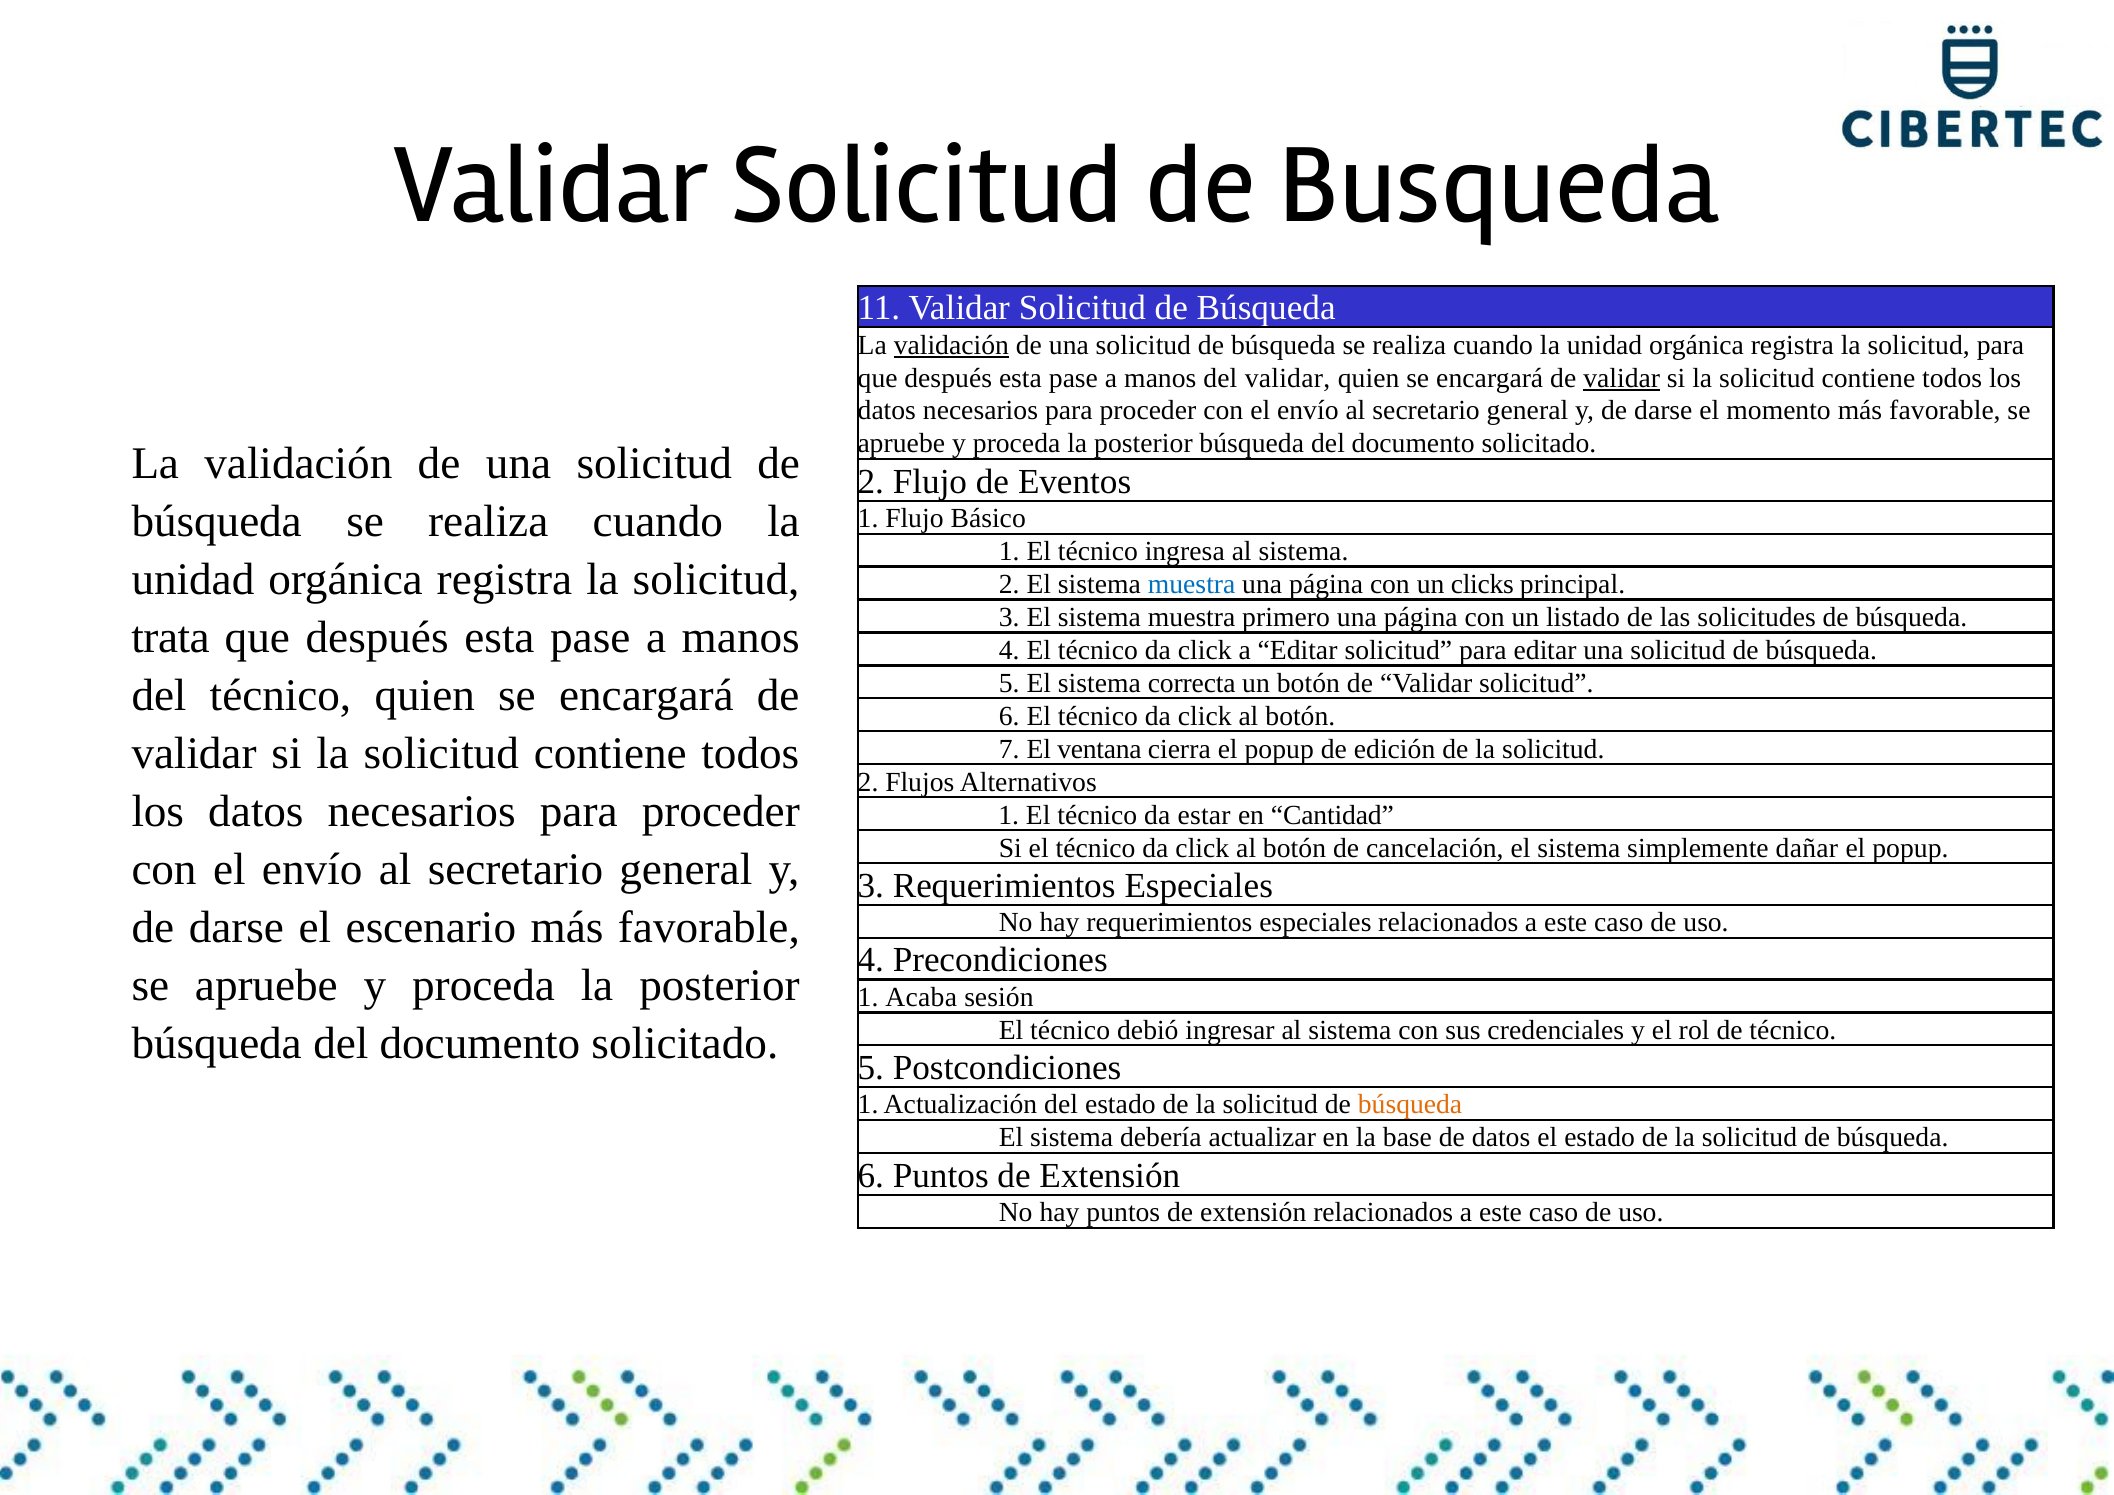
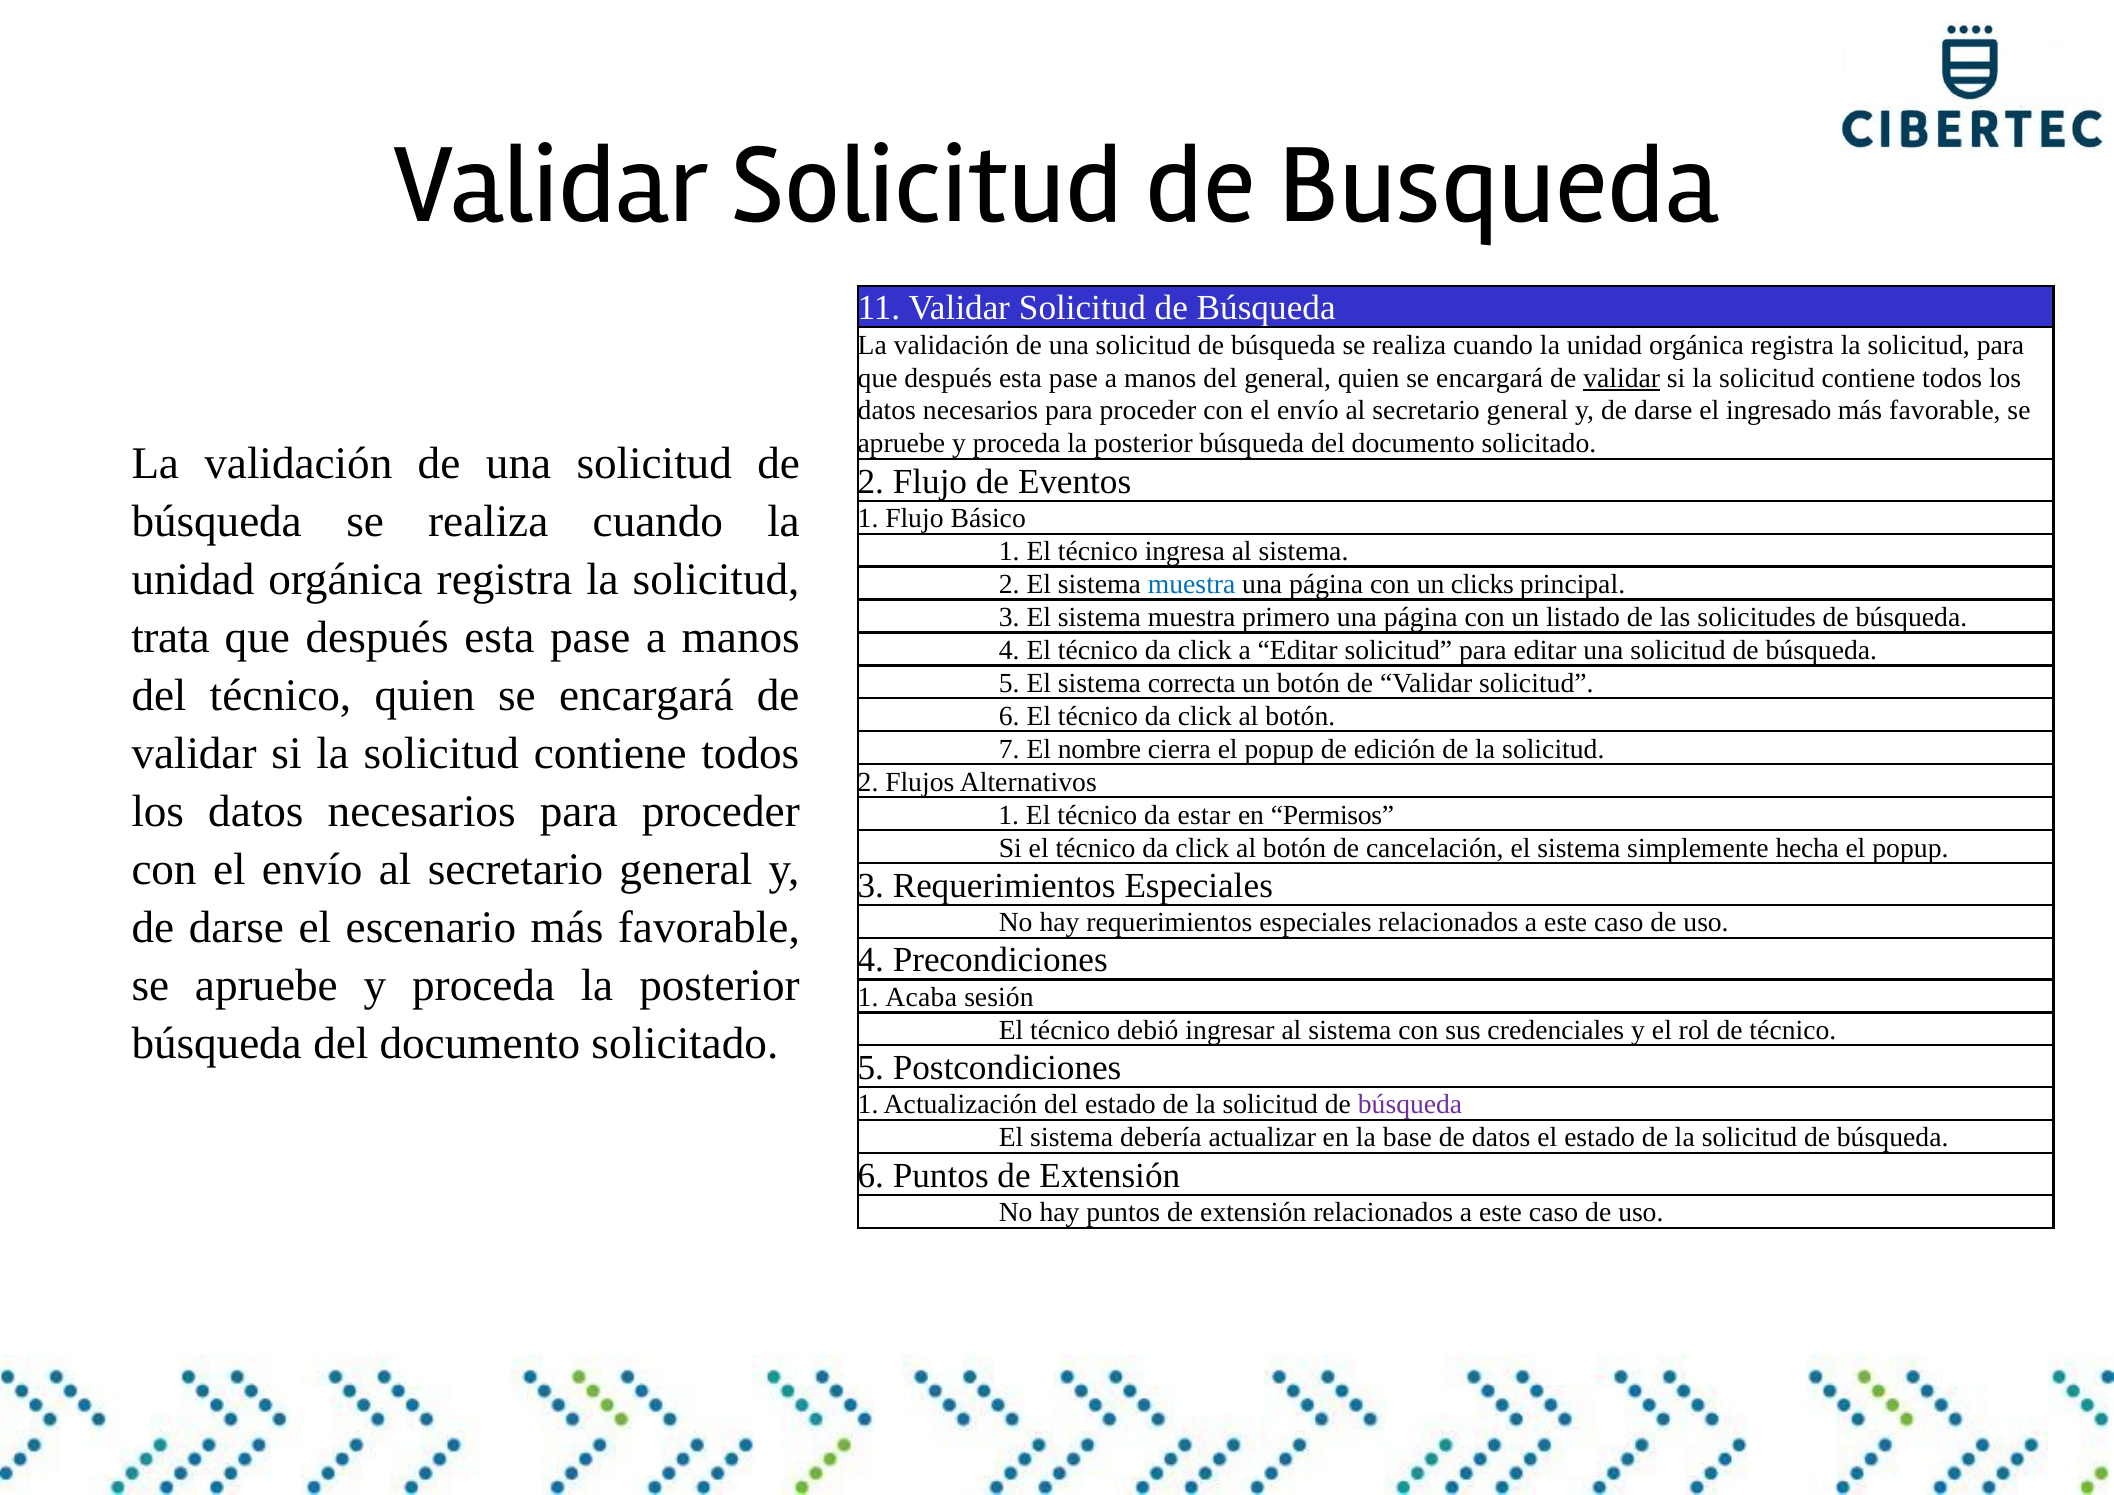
validación underline: present -> none (951, 345)
del validar: validar -> general (1288, 378)
momento: momento -> ingresado (1779, 411)
ventana: ventana -> nombre (1099, 749)
Cantidad: Cantidad -> Permisos (1332, 815)
dañar: dañar -> hecha (1807, 848)
búsqueda colour: orange -> purple (1410, 1105)
